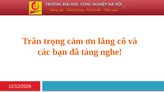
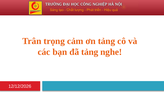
ơn lắng: lắng -> tảng (106, 41)
